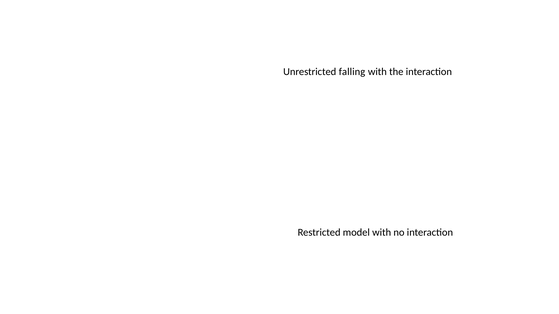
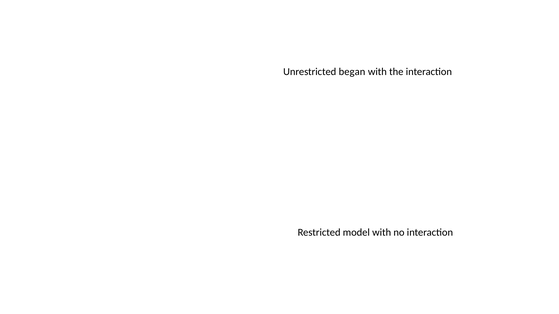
falling: falling -> began (352, 72)
